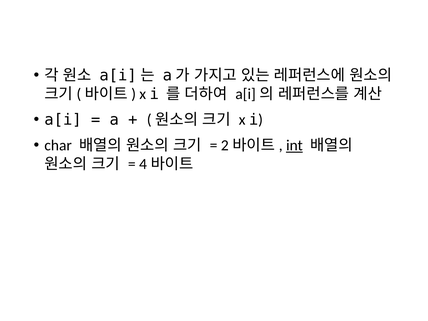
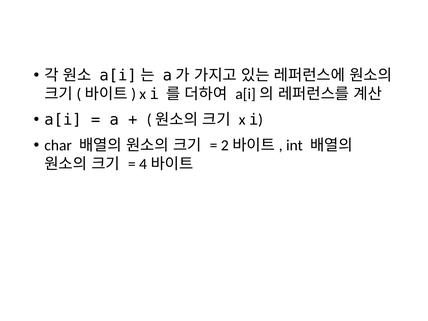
int underline: present -> none (294, 145)
